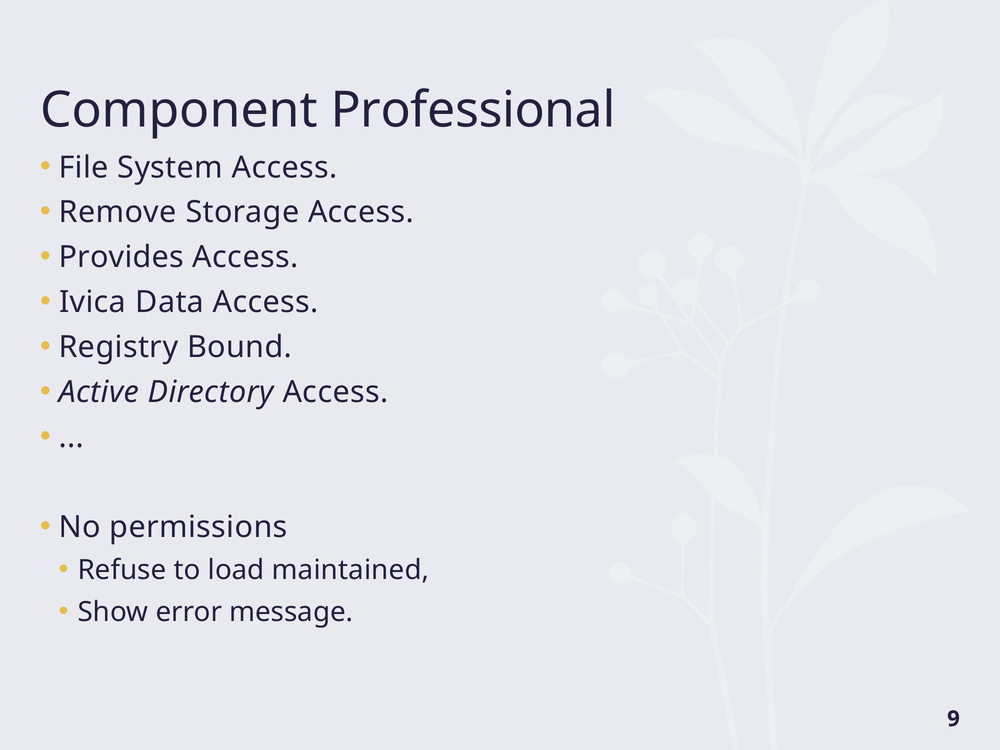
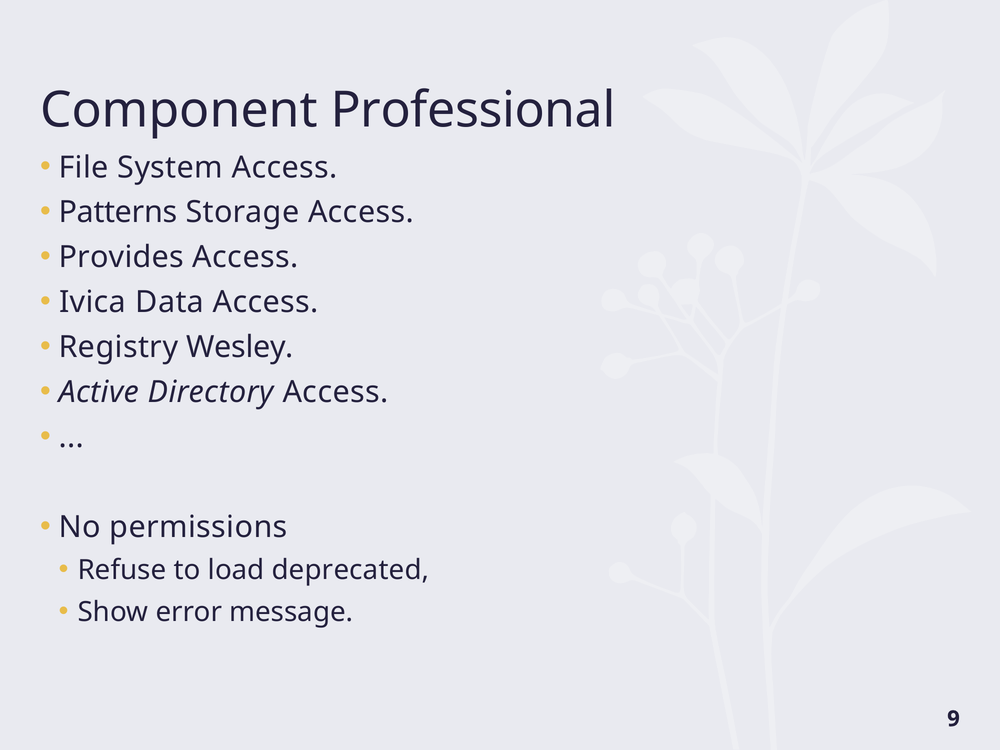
Remove: Remove -> Patterns (118, 212)
Bound: Bound -> Wesley (240, 347)
maintained: maintained -> deprecated (351, 570)
